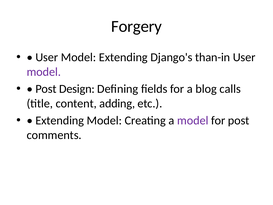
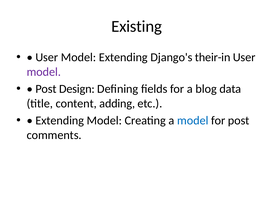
Forgery: Forgery -> Existing (137, 26)
than-in: than-in -> their-in (213, 57)
calls: calls -> data (230, 89)
model colour: purple -> blue (193, 120)
